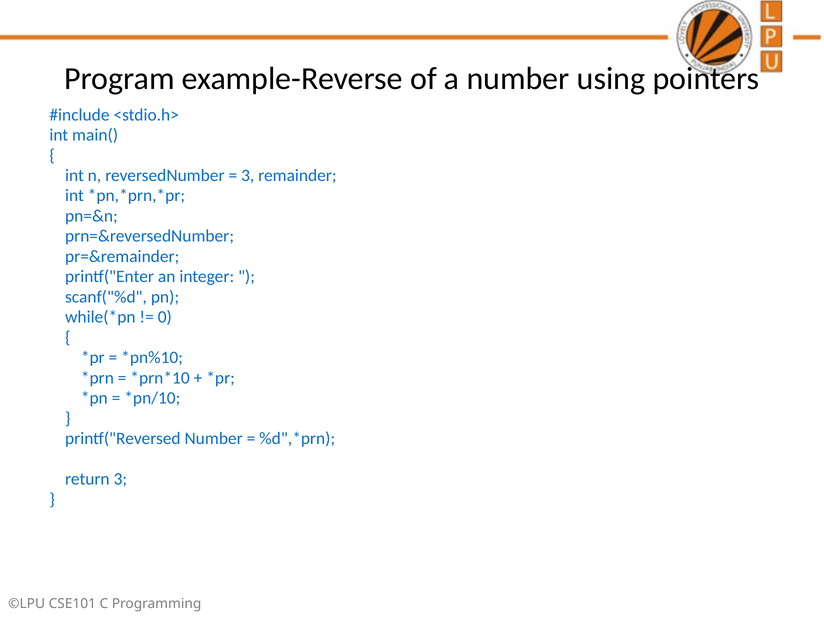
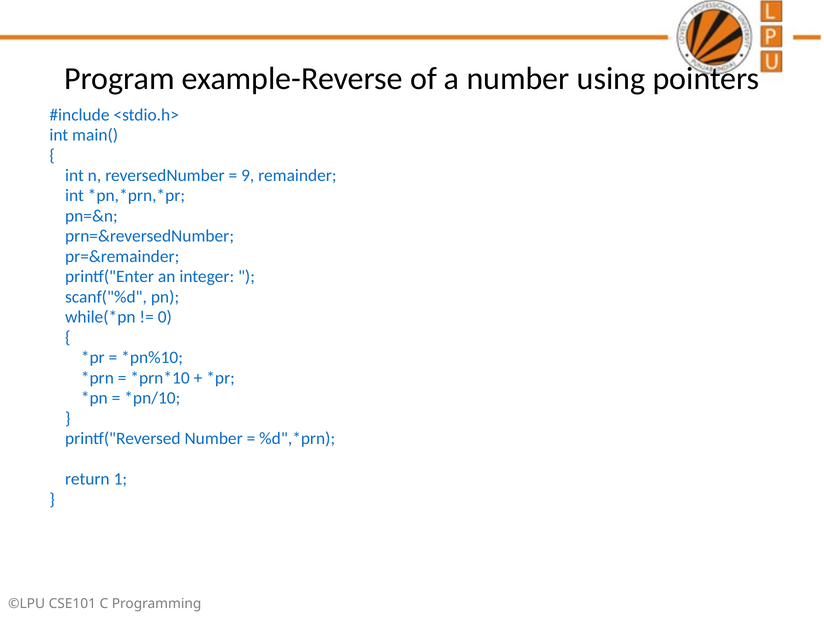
3: 3 -> 9 (248, 176)
return 3: 3 -> 1 (120, 479)
